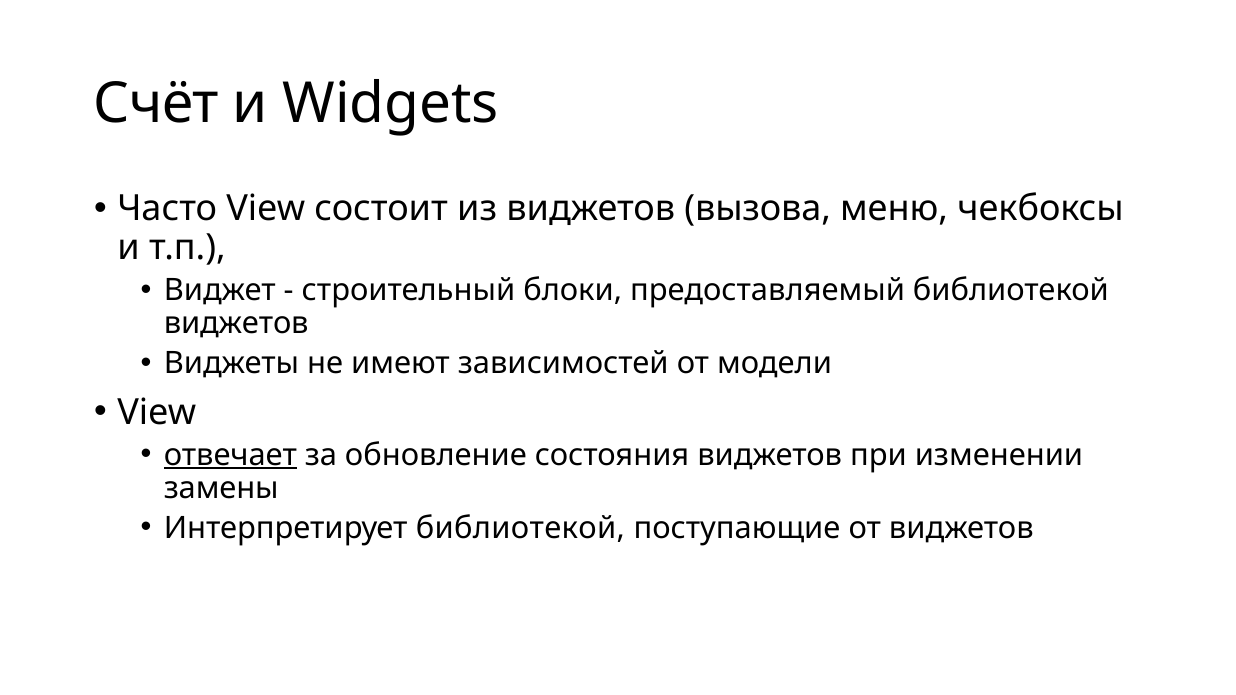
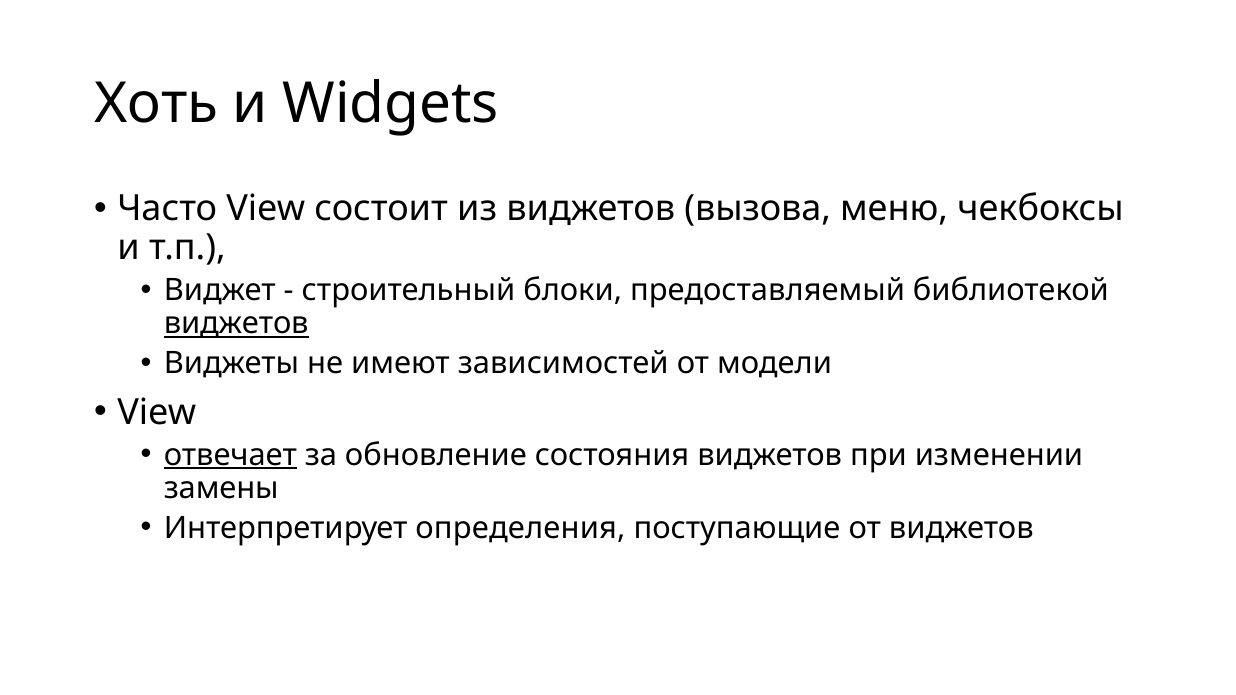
Счёт: Счёт -> Хоть (156, 104)
виджетов underline: none -> present (236, 324)
Интерпретирует библиотекой: библиотекой -> определения (520, 528)
